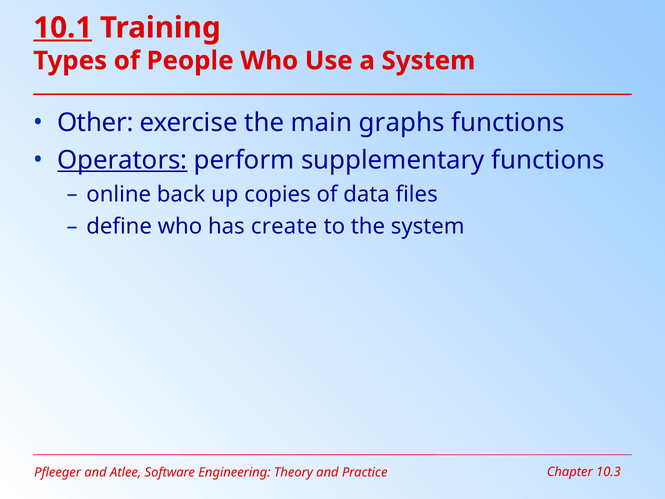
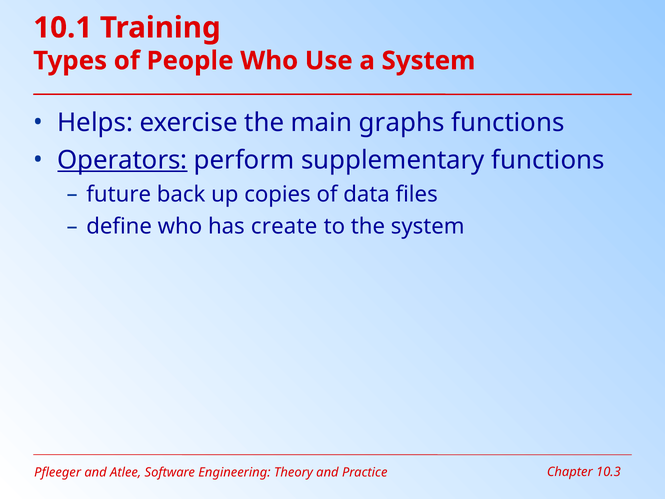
10.1 underline: present -> none (63, 28)
Other: Other -> Helps (95, 123)
online: online -> future (119, 194)
